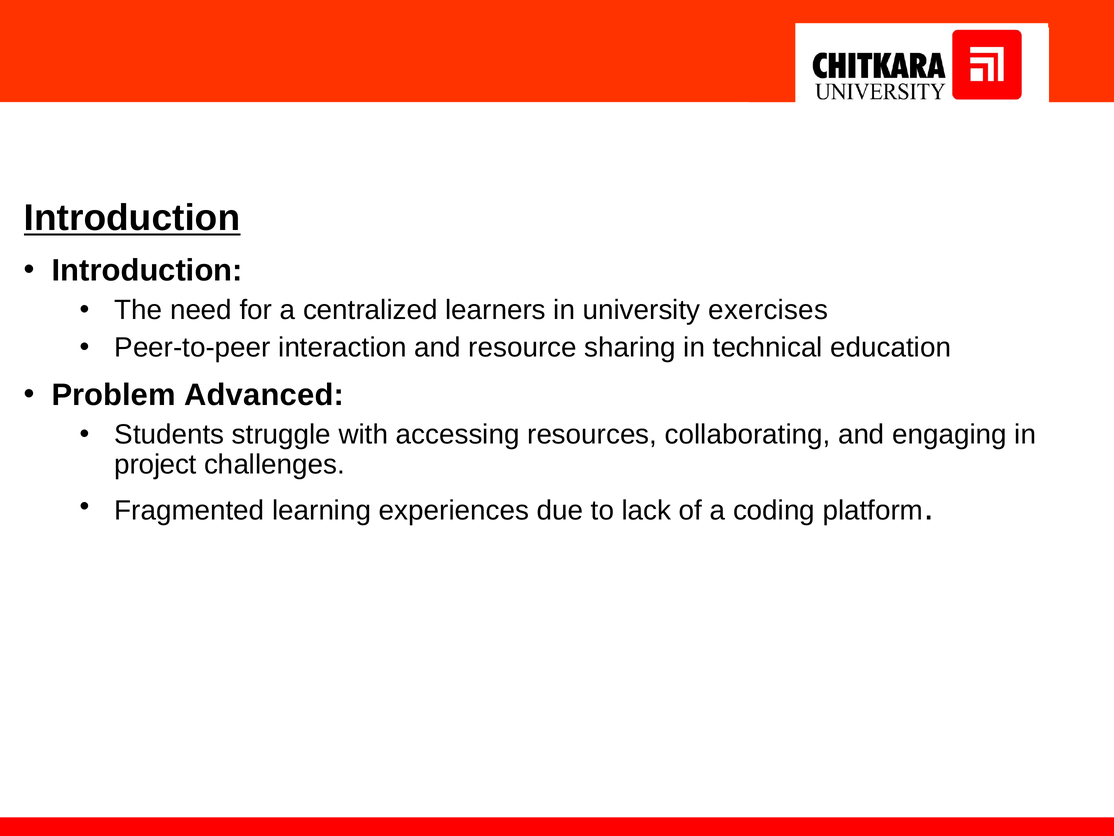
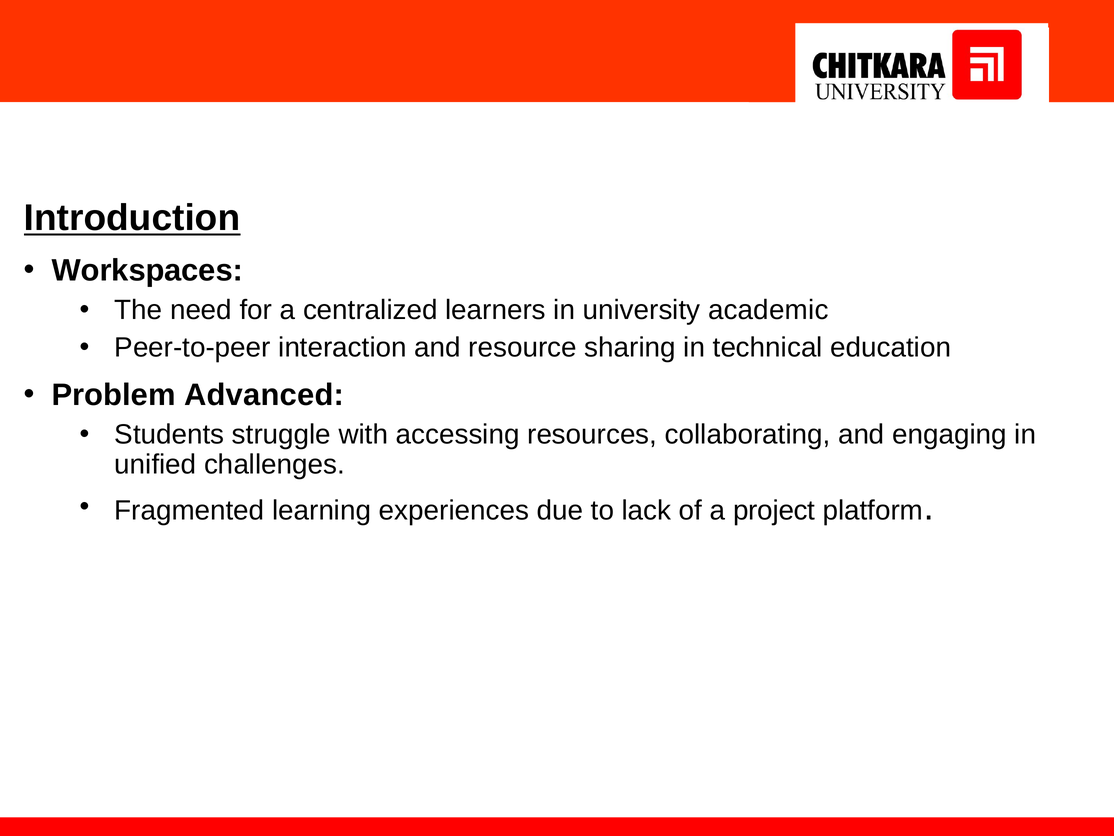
Introduction: Introduction -> Workspaces (147, 270)
exercises: exercises -> academic (768, 310)
project: project -> unified (155, 464)
coding: coding -> project (774, 510)
